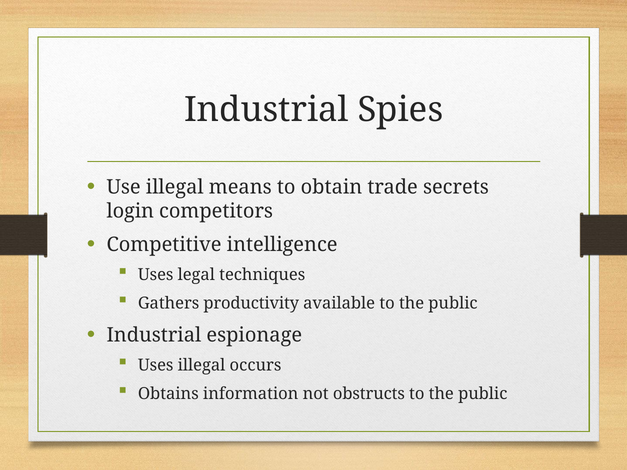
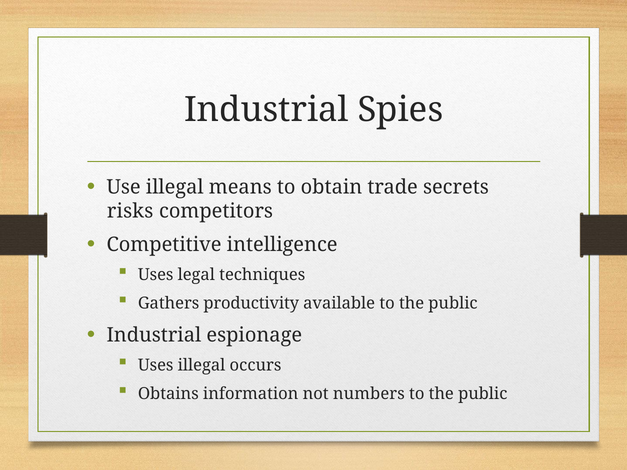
login: login -> risks (130, 211)
obstructs: obstructs -> numbers (369, 394)
